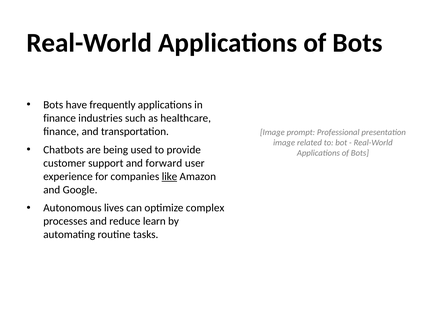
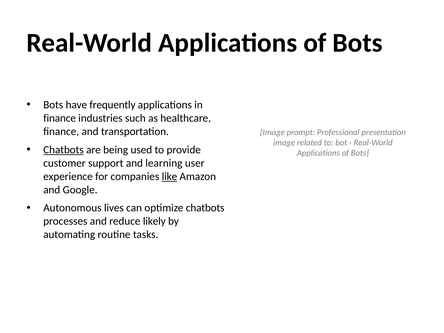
Chatbots underline: none -> present (63, 150)
forward: forward -> learning (164, 163)
optimize complex: complex -> chatbots (205, 208)
learn: learn -> likely (154, 221)
